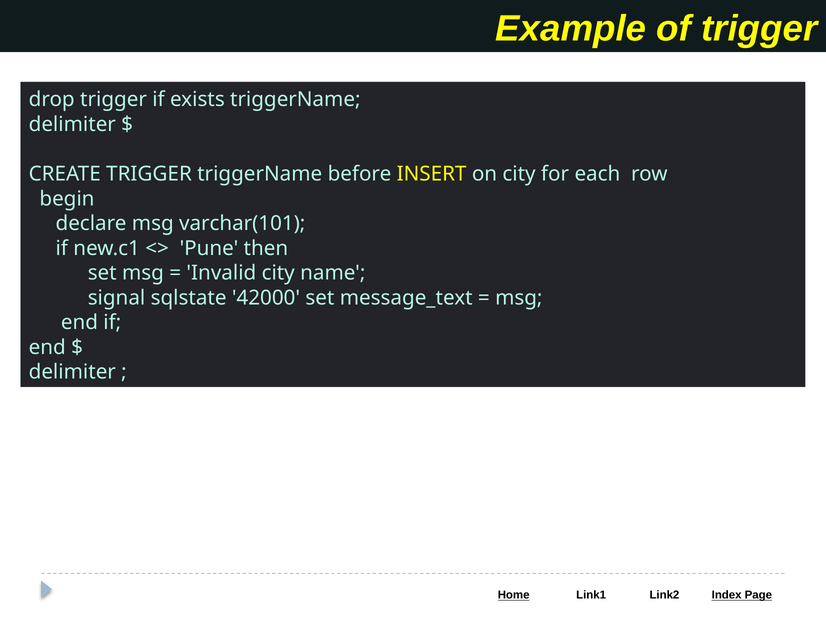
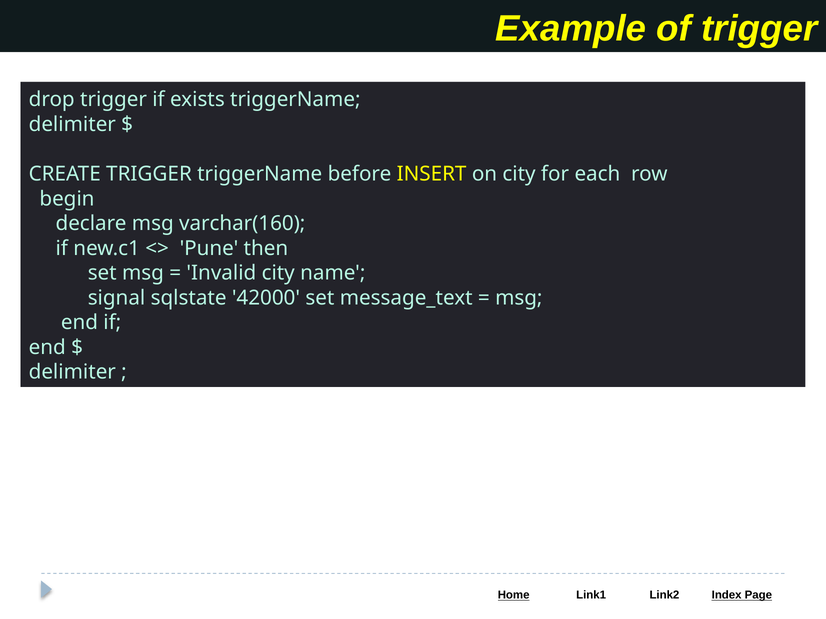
varchar(101: varchar(101 -> varchar(160 (242, 224)
